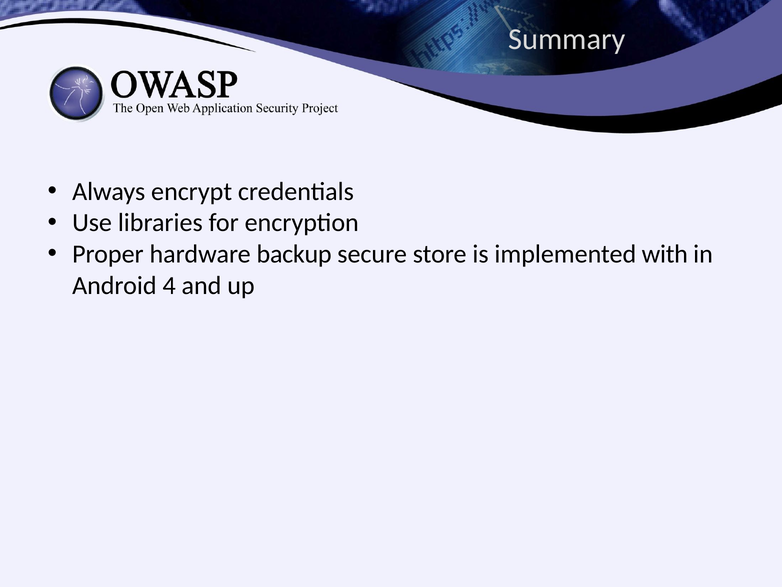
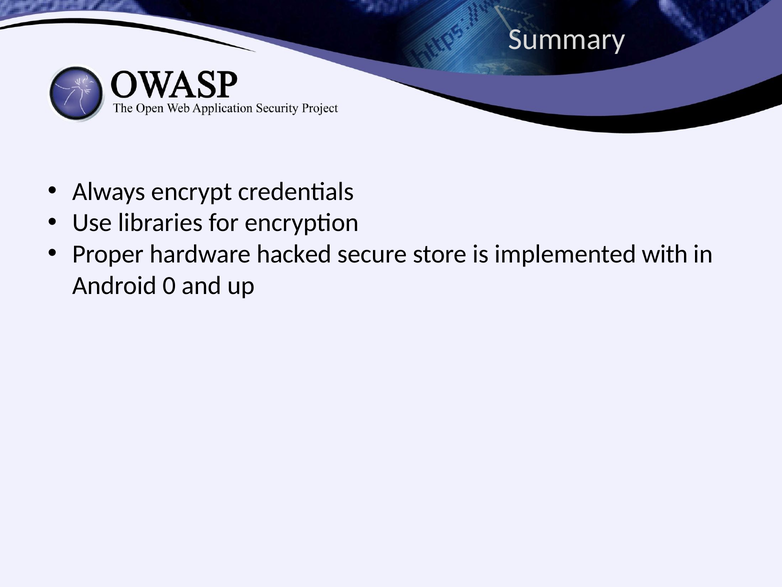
backup: backup -> hacked (294, 254)
4: 4 -> 0 (169, 285)
